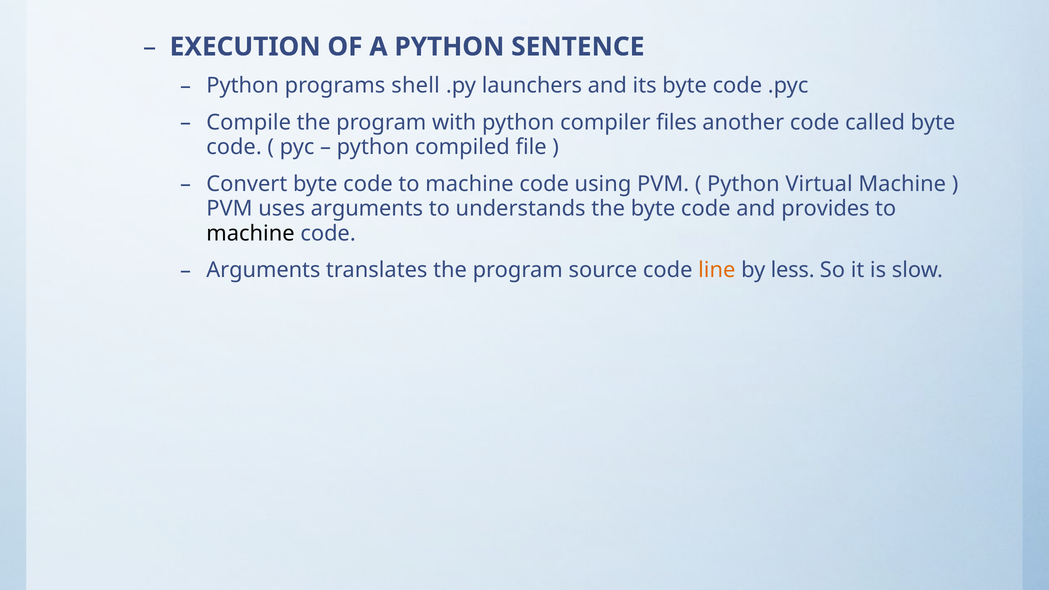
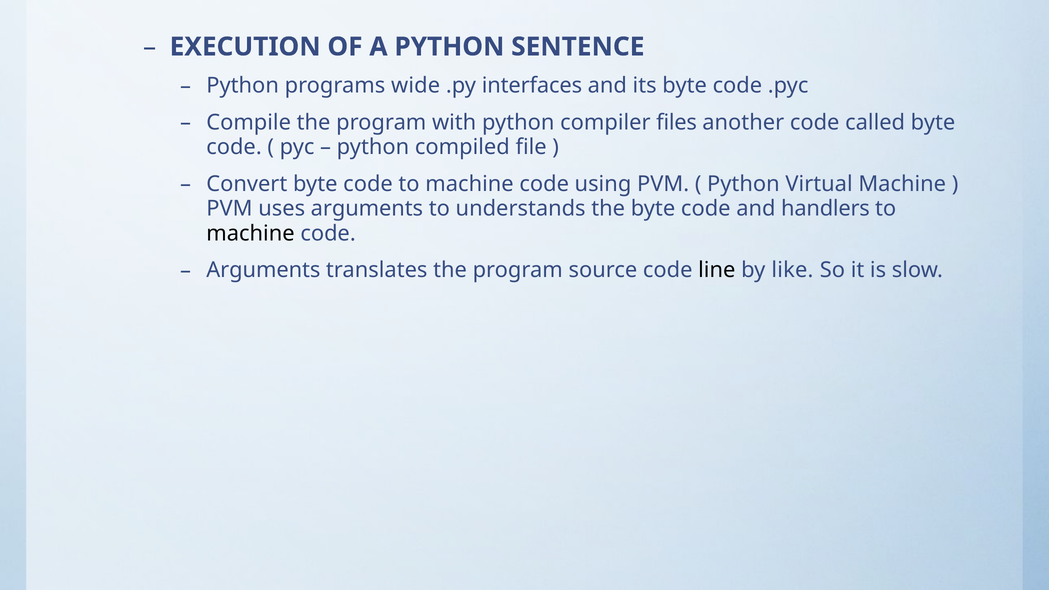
shell: shell -> wide (416, 86)
launchers: launchers -> interfaces (532, 86)
provides: provides -> handlers (825, 209)
line colour: orange -> black (717, 270)
less: less -> like (792, 270)
